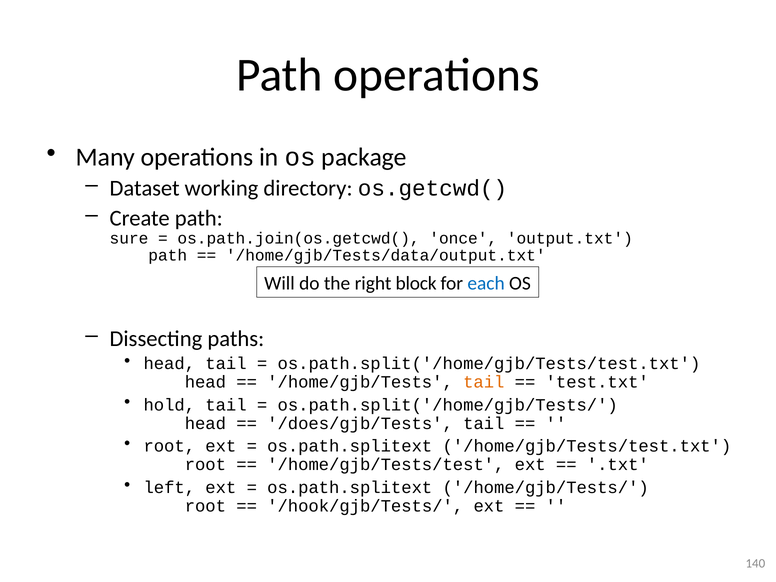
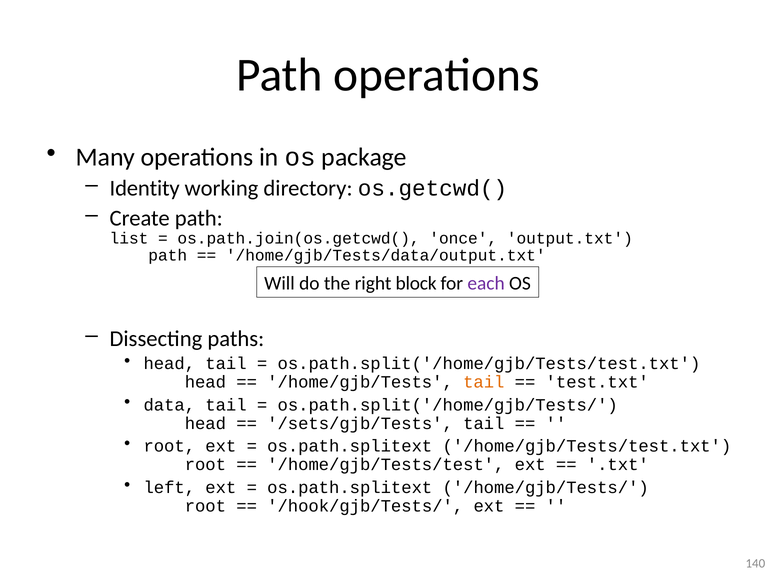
Dataset: Dataset -> Identity (145, 188)
sure: sure -> list (129, 238)
each colour: blue -> purple (486, 283)
hold: hold -> data (169, 405)
/does/gjb/Tests: /does/gjb/Tests -> /sets/gjb/Tests (360, 424)
